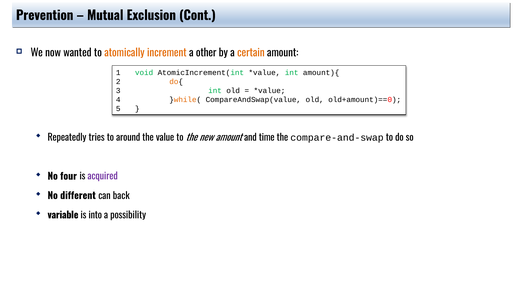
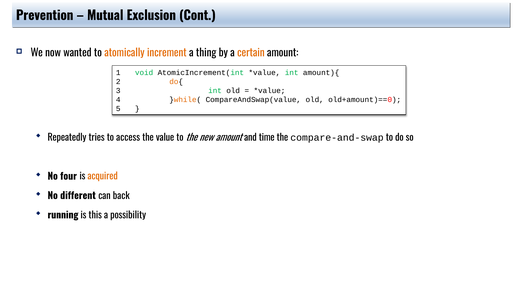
other: other -> thing (206, 53)
around: around -> access (128, 138)
acquired colour: purple -> orange (103, 177)
variable: variable -> running (63, 215)
into: into -> this (95, 215)
